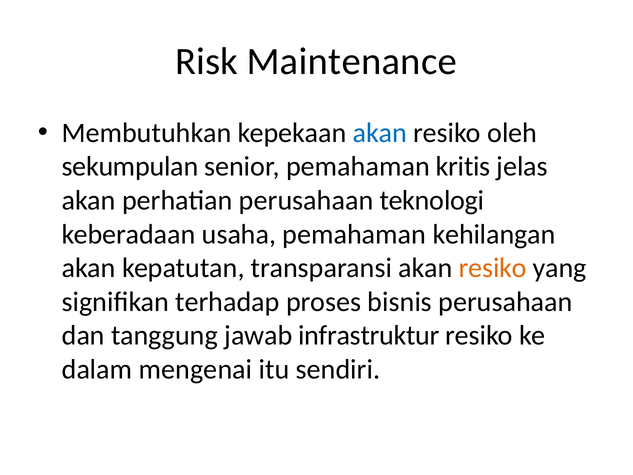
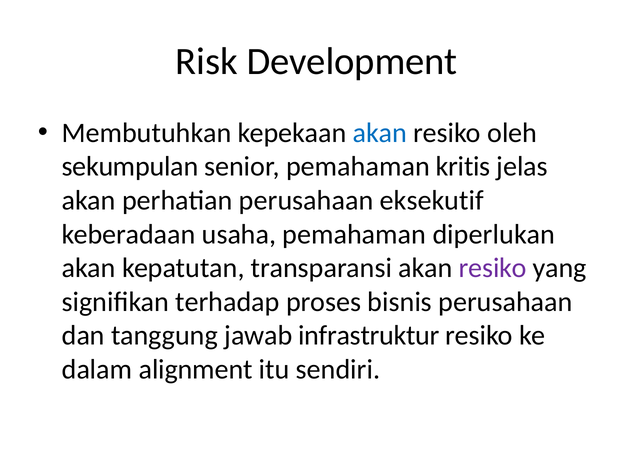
Maintenance: Maintenance -> Development (352, 61)
teknologi: teknologi -> eksekutif (432, 200)
kehilangan: kehilangan -> diperlukan (494, 234)
resiko colour: orange -> purple (493, 268)
mengenai: mengenai -> alignment (196, 369)
